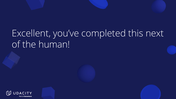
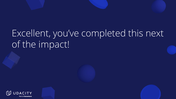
human: human -> impact (54, 45)
